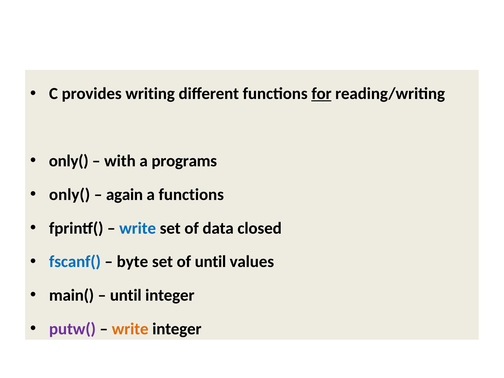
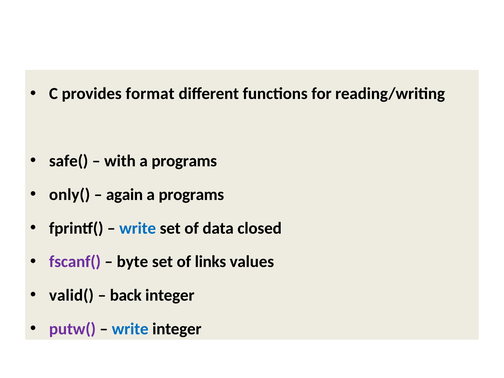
writing: writing -> format (150, 94)
for underline: present -> none (321, 94)
only(: only( -> safe( (69, 161)
functions: functions -> programs (191, 195)
fscanf( colour: blue -> purple (75, 262)
of until: until -> links (210, 262)
main(: main( -> valid( (71, 295)
until: until -> back (126, 295)
write colour: orange -> blue (130, 329)
